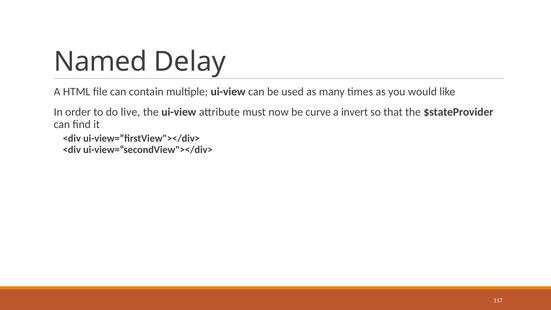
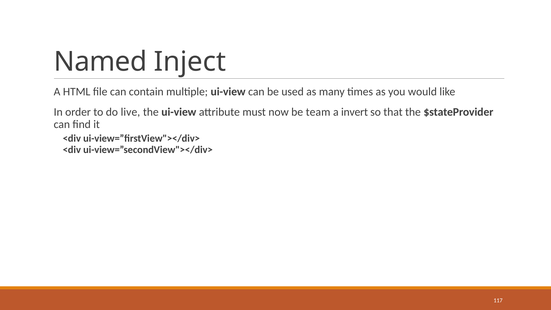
Delay: Delay -> Inject (190, 62)
curve: curve -> team (318, 112)
